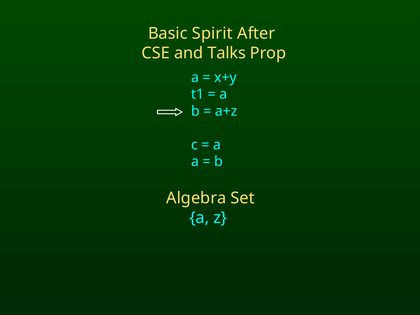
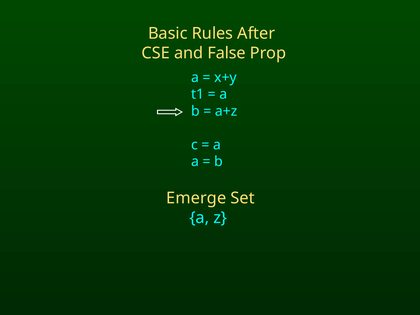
Spirit: Spirit -> Rules (213, 34)
Talks: Talks -> False (227, 53)
Algebra: Algebra -> Emerge (196, 198)
